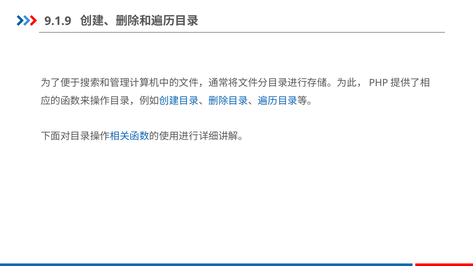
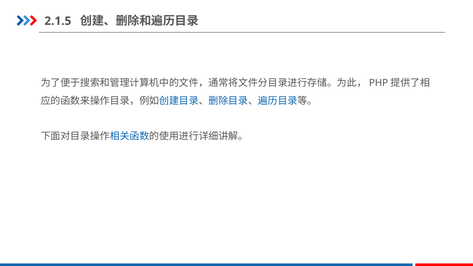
9.1.9: 9.1.9 -> 2.1.5 (58, 21)
